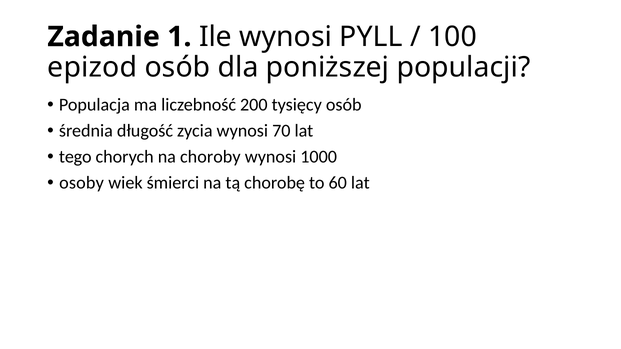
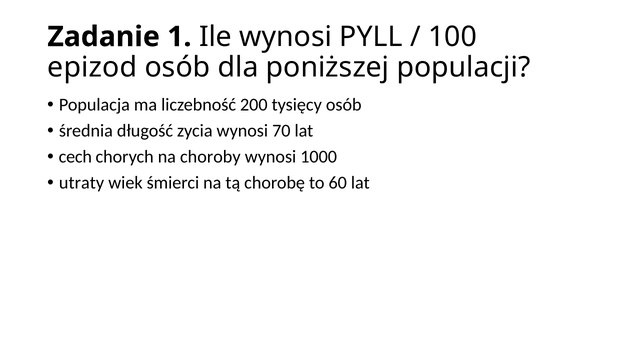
tego: tego -> cech (75, 157)
osoby: osoby -> utraty (82, 183)
